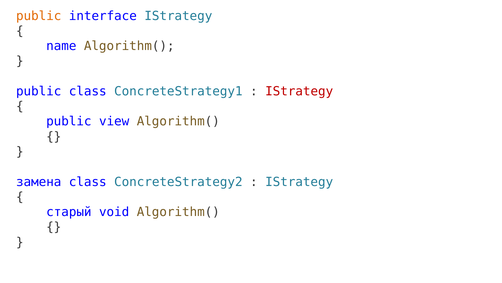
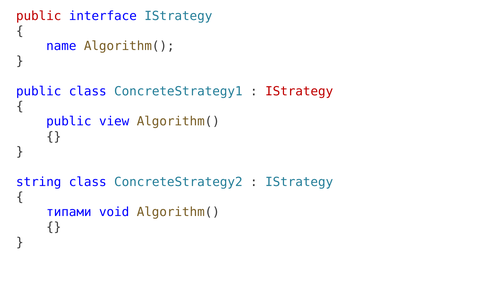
public colour: orange -> red (39, 16)
замена: замена -> string (39, 181)
старый: старый -> типами (69, 212)
